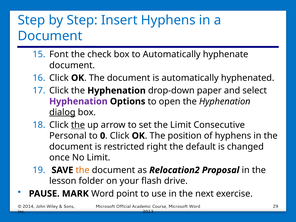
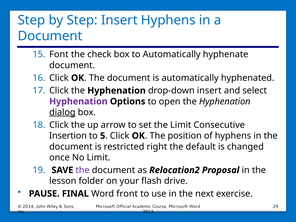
drop-down paper: paper -> insert (209, 91)
the underline: present -> none (78, 125)
Personal: Personal -> Insertion (68, 136)
0: 0 -> 5 (103, 136)
the colour: orange -> purple (83, 170)
MARK: MARK -> FINAL (75, 194)
point: point -> front (127, 194)
